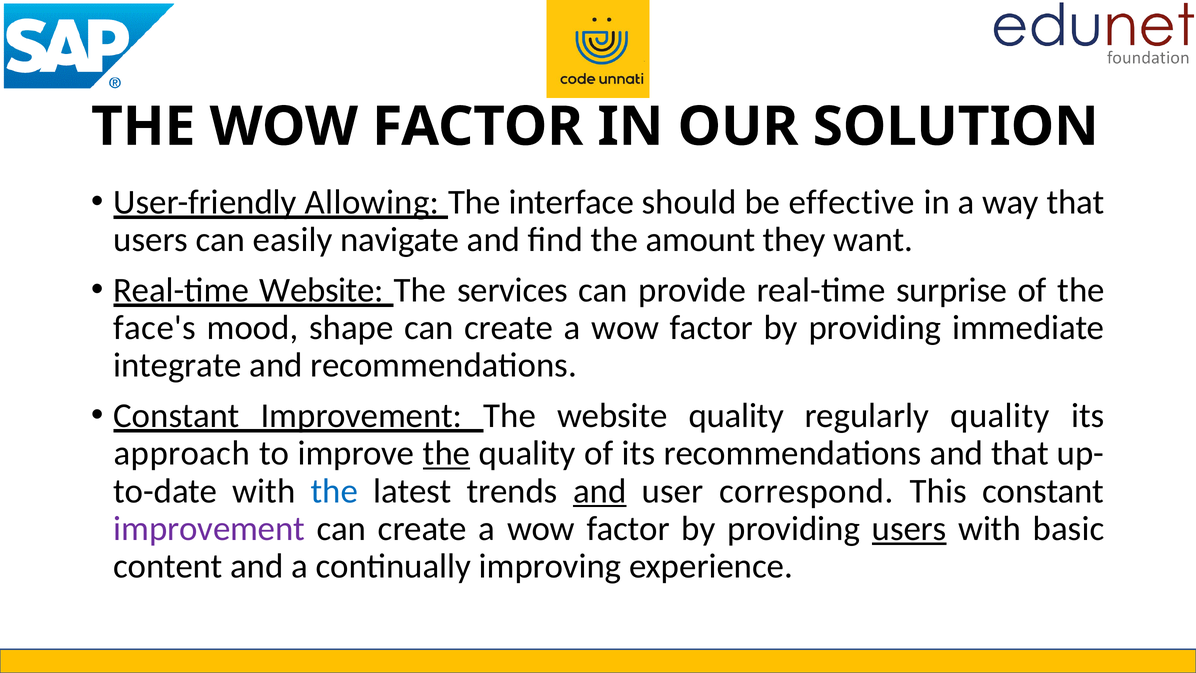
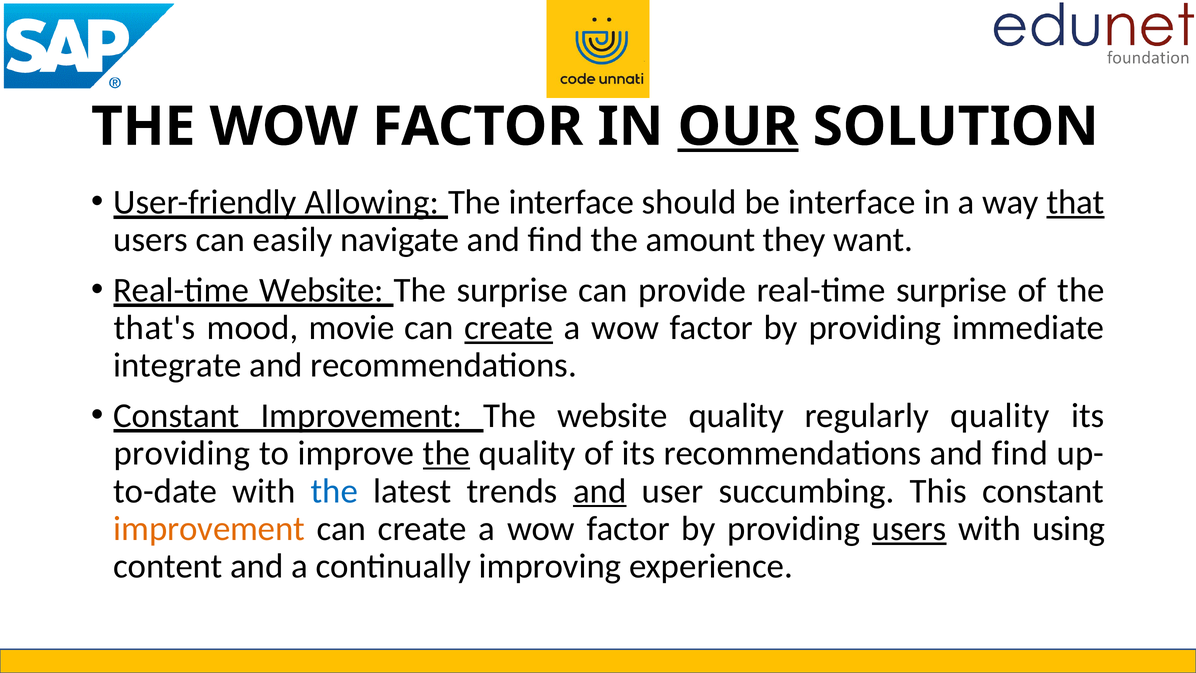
OUR underline: none -> present (738, 127)
be effective: effective -> interface (852, 202)
that underline: none -> present (1076, 202)
The services: services -> surprise (512, 290)
face's: face's -> that's (155, 328)
shape: shape -> movie (352, 328)
create underline: none -> present (509, 328)
approach: approach -> providing (182, 453)
recommendations and that: that -> find (1020, 453)
correspond: correspond -> succumbing (807, 491)
improvement colour: purple -> orange (209, 529)
basic: basic -> using (1069, 529)
